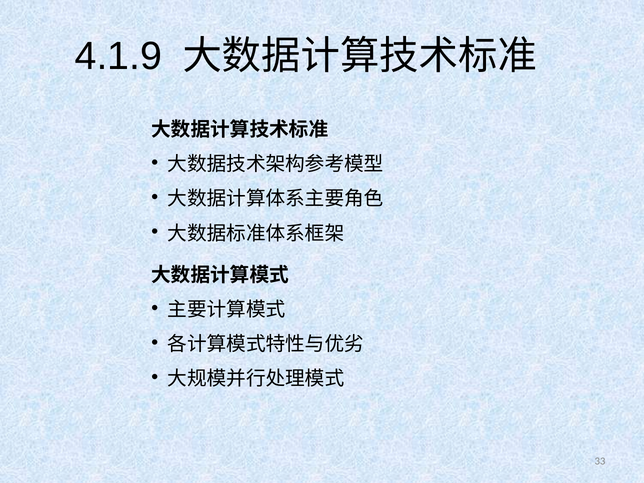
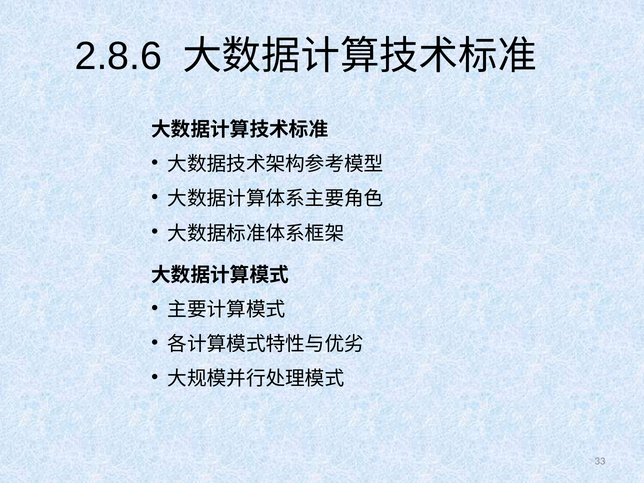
4.1.9: 4.1.9 -> 2.8.6 (118, 56)
